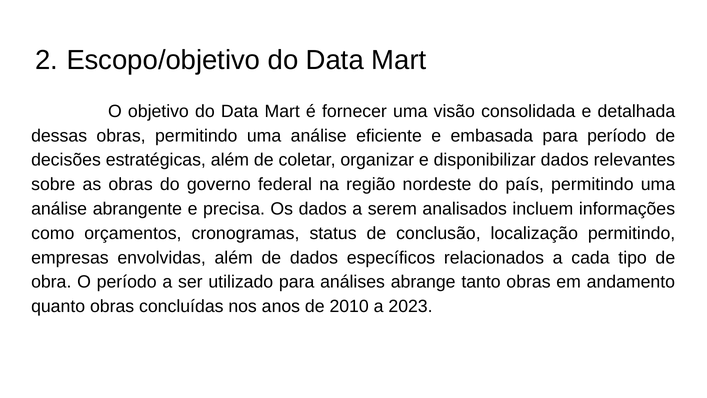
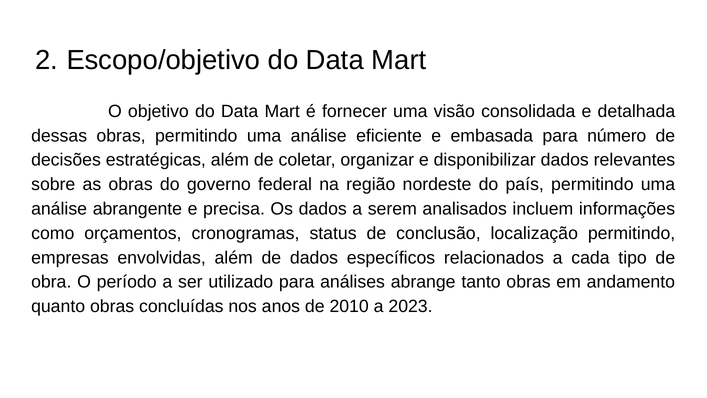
para período: período -> número (617, 136)
